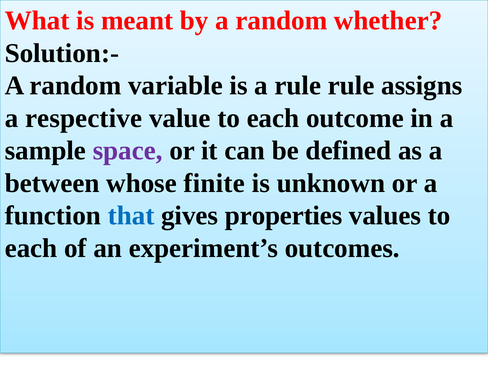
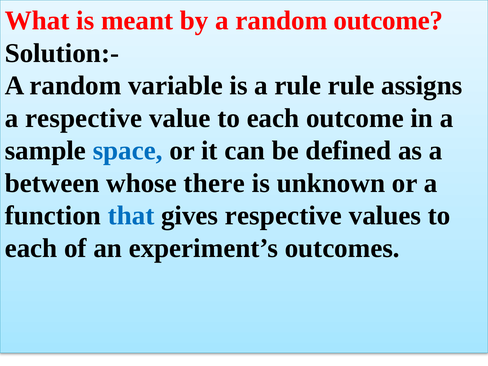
random whether: whether -> outcome (388, 21)
space colour: purple -> blue (128, 151)
finite: finite -> there (214, 183)
gives properties: properties -> respective (283, 216)
